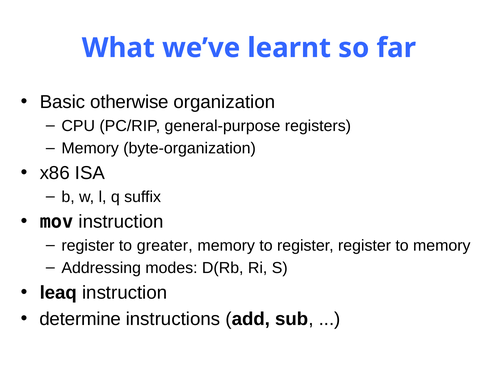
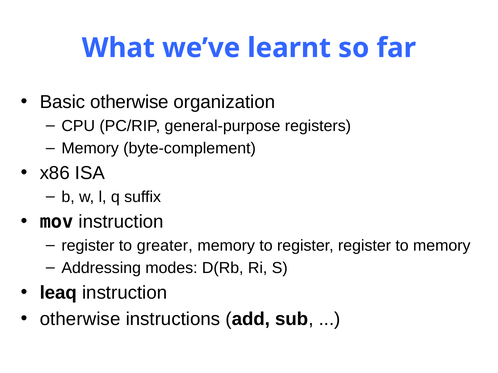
byte-organization: byte-organization -> byte-complement (190, 148)
determine: determine -> otherwise (80, 319)
